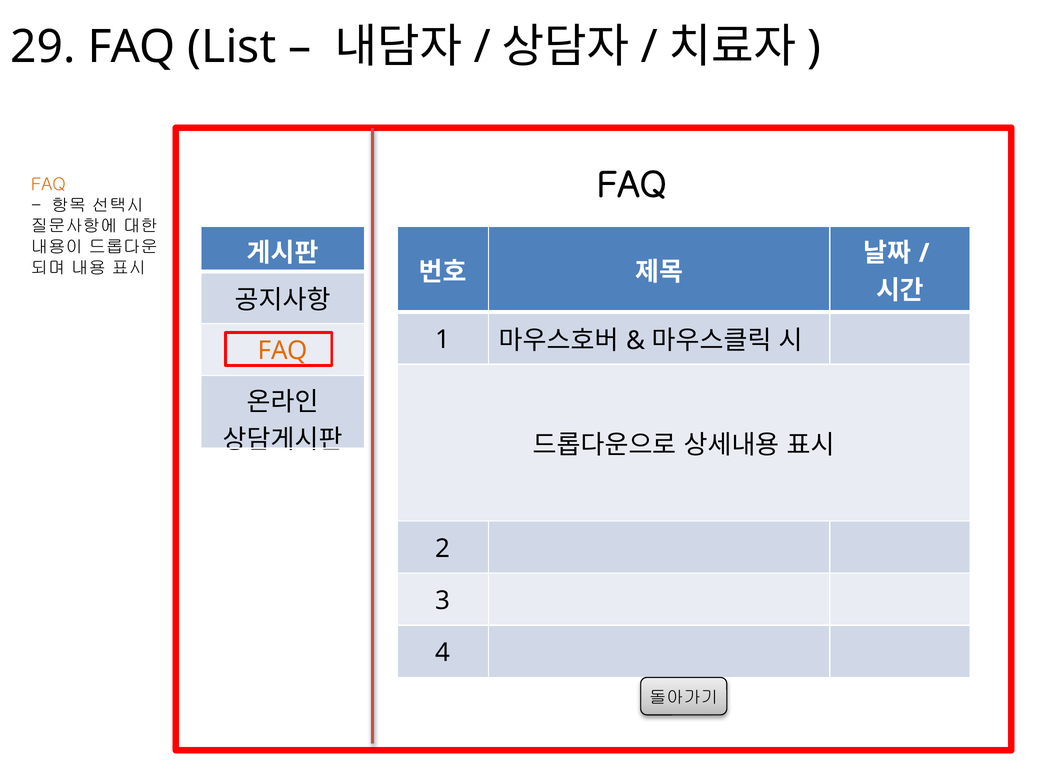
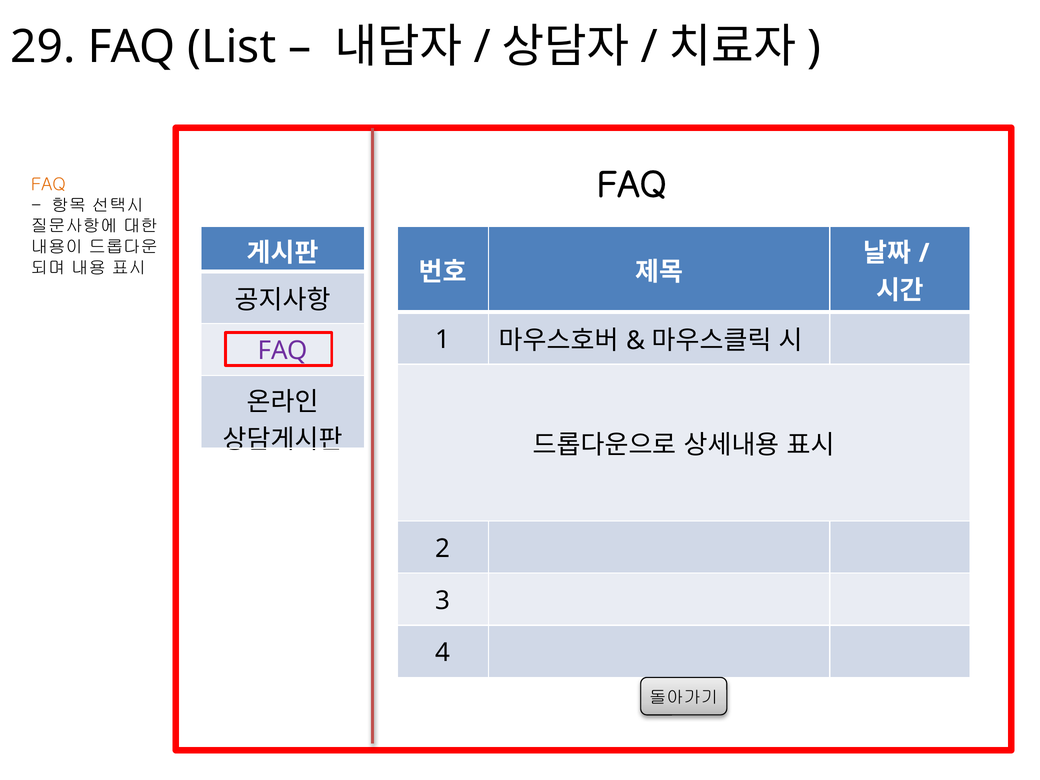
FAQ colour: orange -> purple (283, 351)
